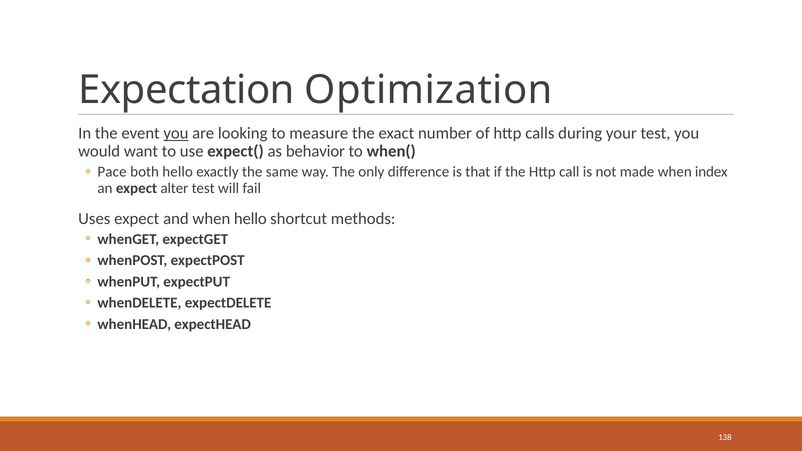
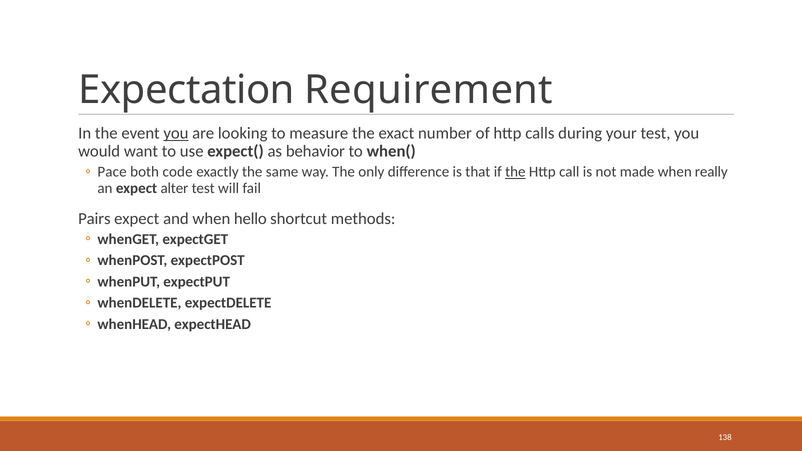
Optimization: Optimization -> Requirement (429, 90)
both hello: hello -> code (178, 172)
the underline: none -> present (515, 172)
index: index -> really (711, 172)
Uses: Uses -> Pairs (94, 219)
